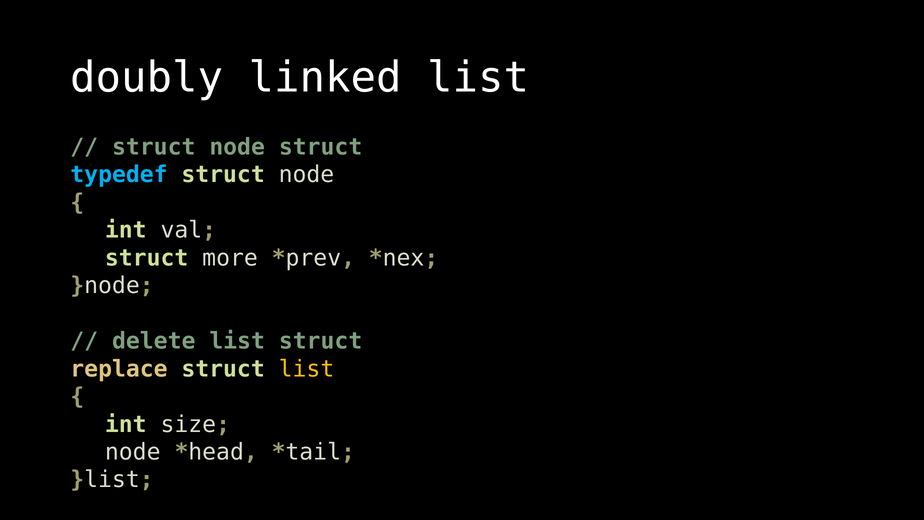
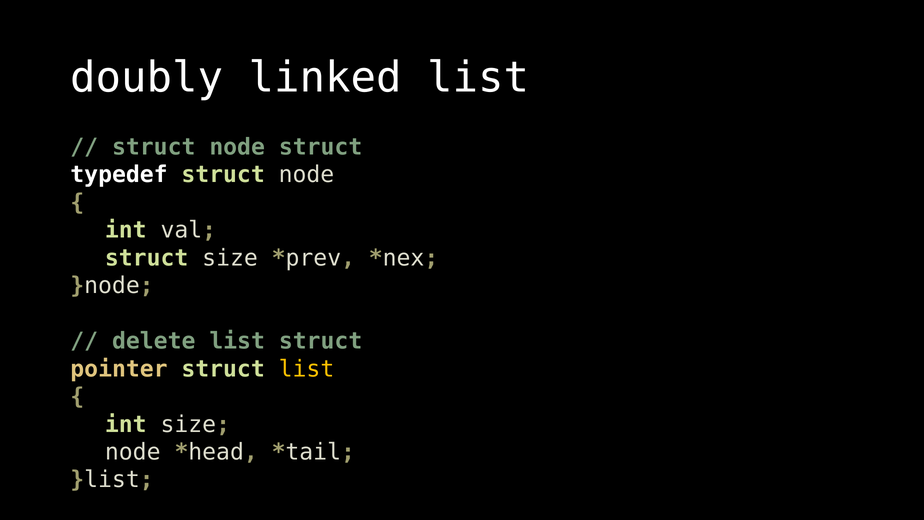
typedef colour: light blue -> white (119, 175)
struct more: more -> size (230, 258)
replace: replace -> pointer (119, 369)
